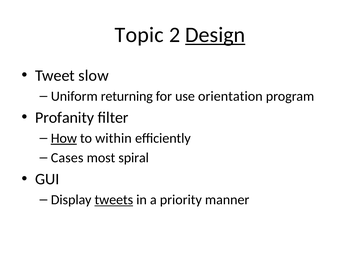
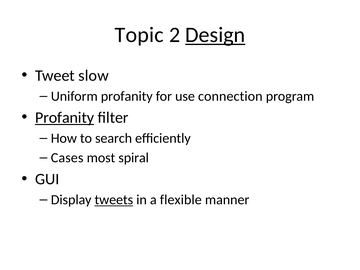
Uniform returning: returning -> profanity (127, 96)
orientation: orientation -> connection (230, 96)
Profanity underline: none -> present (65, 118)
How underline: present -> none (64, 138)
within: within -> search (114, 138)
priority: priority -> flexible (181, 200)
